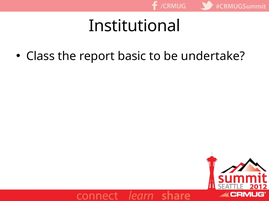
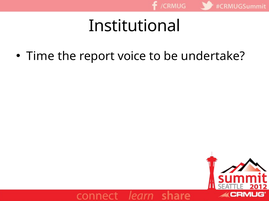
Class: Class -> Time (40, 56)
basic: basic -> voice (132, 56)
